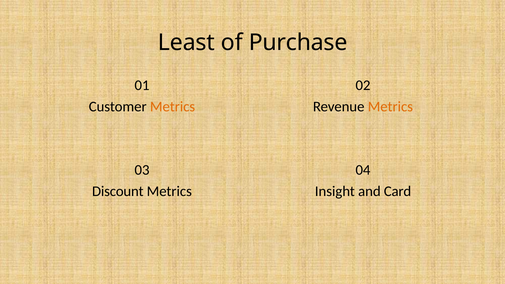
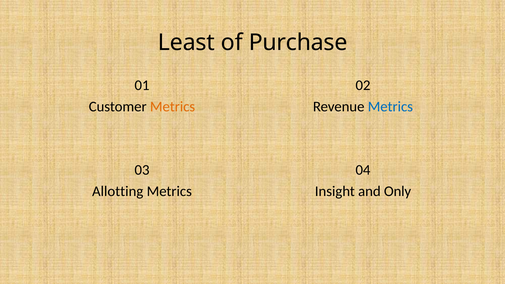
Metrics colour: orange -> blue (390, 107)
Discount: Discount -> Allotting (118, 191)
Card: Card -> Only (398, 191)
